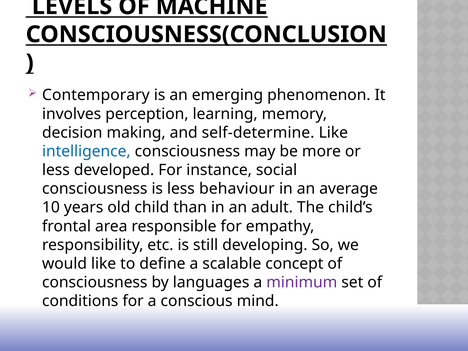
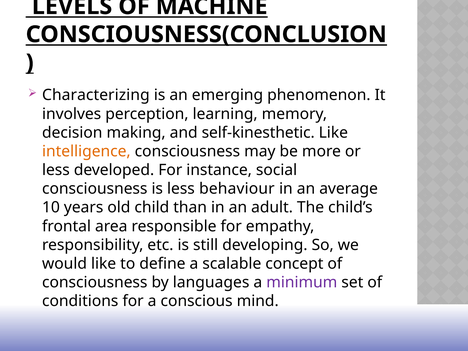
Contemporary: Contemporary -> Characterizing (96, 95)
self-determine: self-determine -> self-kinesthetic (258, 133)
intelligence colour: blue -> orange (86, 151)
